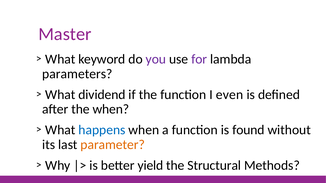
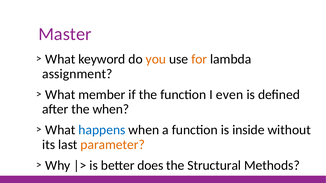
you colour: purple -> orange (156, 59)
for colour: purple -> orange (199, 59)
parameters: parameters -> assignment (77, 74)
dividend: dividend -> member (102, 95)
found: found -> inside (248, 130)
yield: yield -> does (150, 166)
